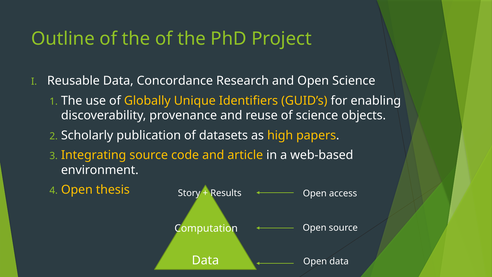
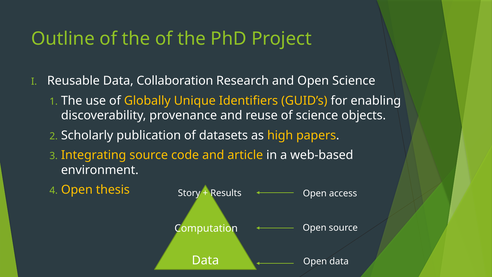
Concordance: Concordance -> Collaboration (175, 81)
